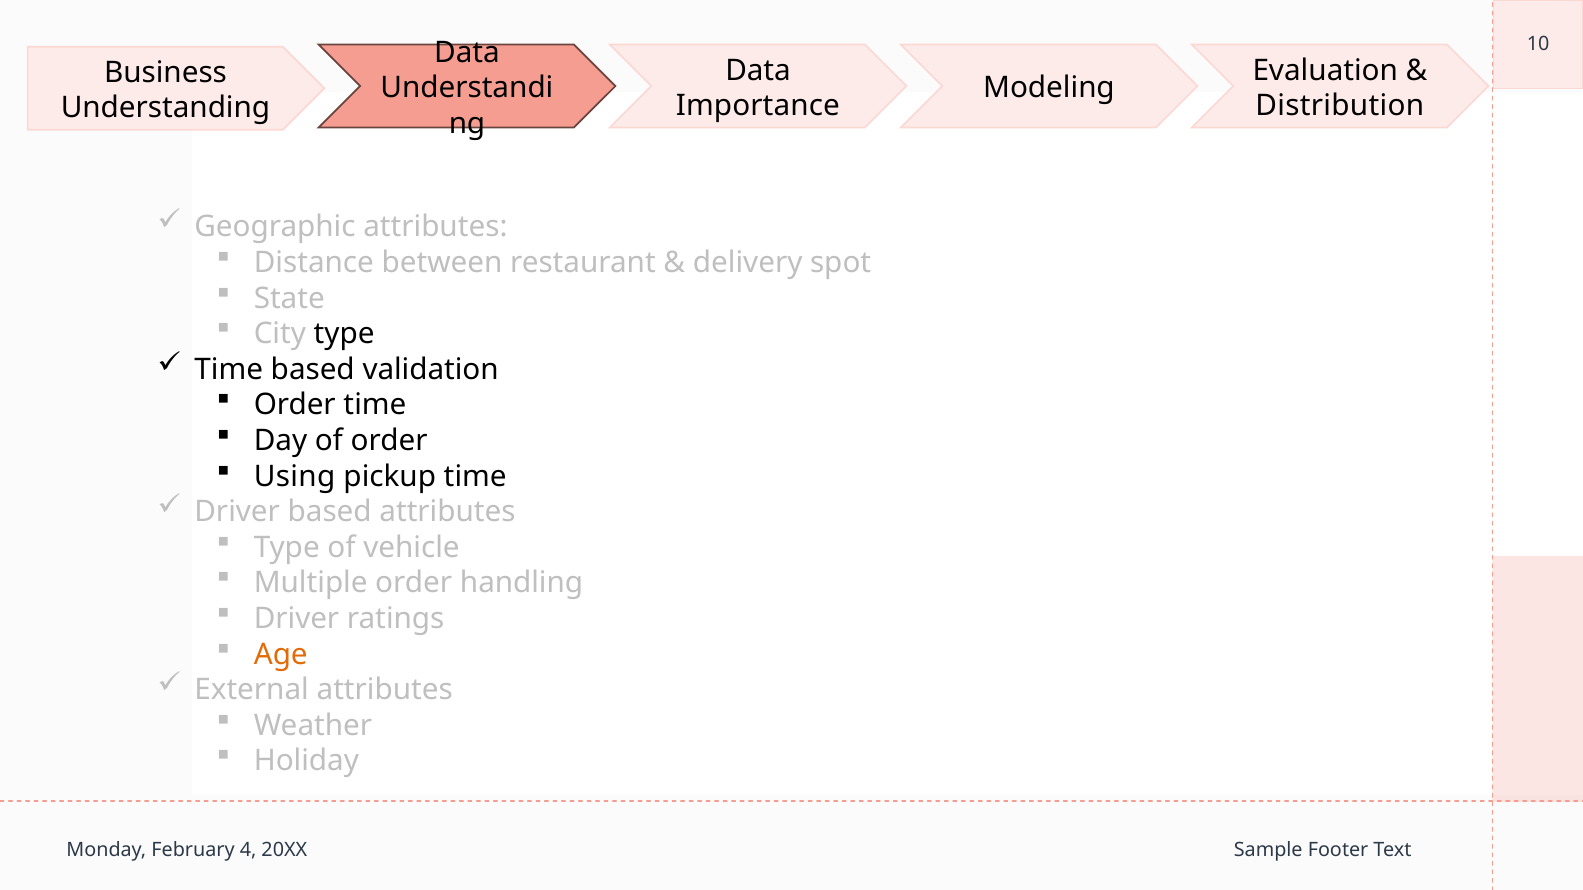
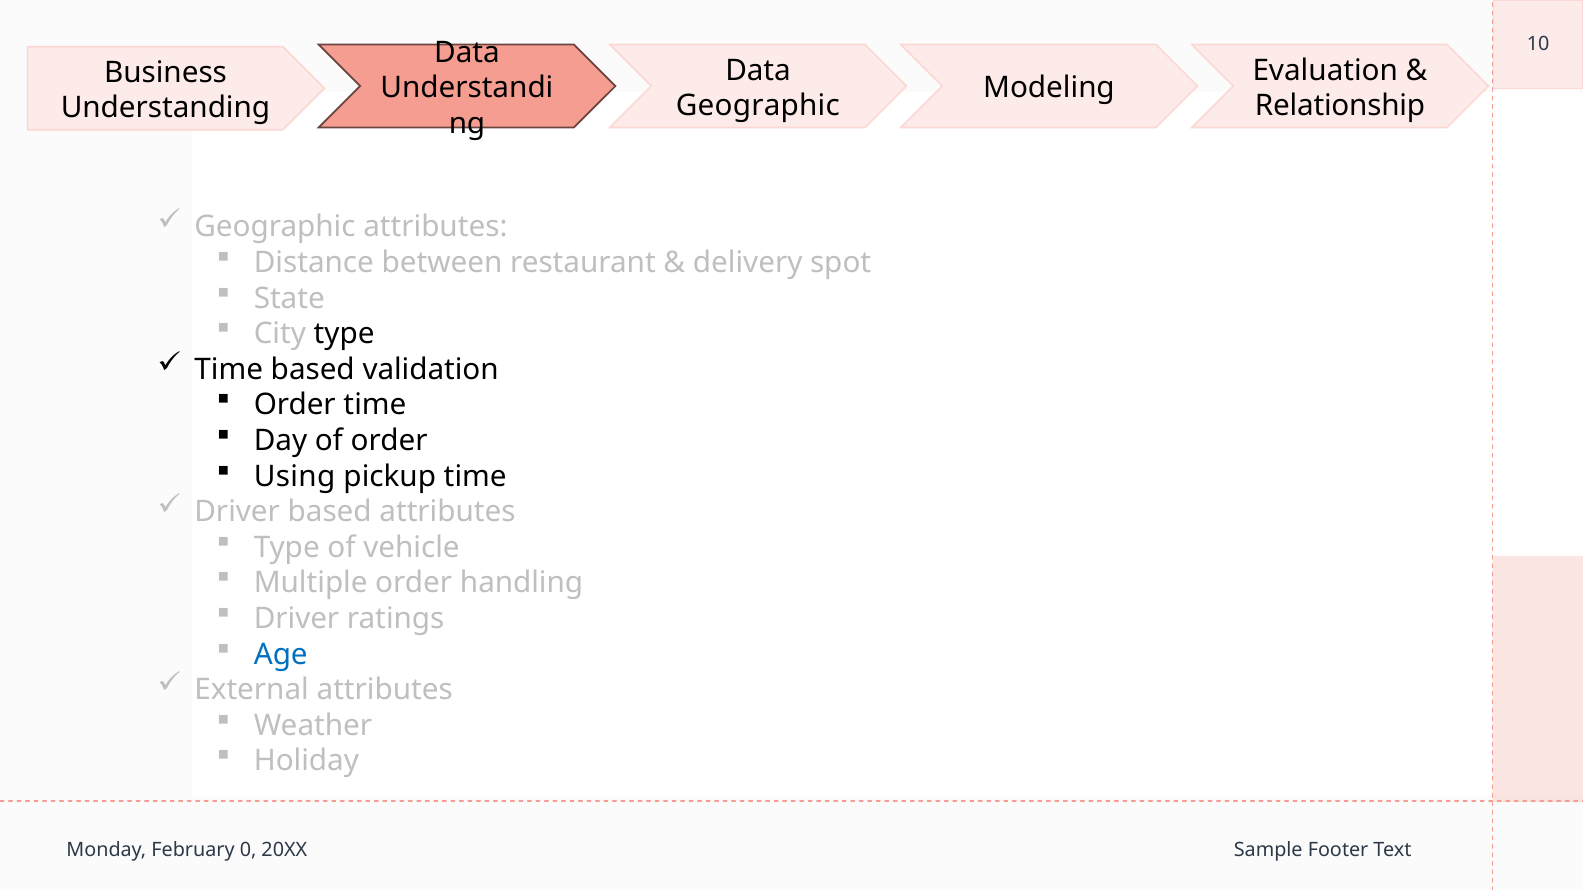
Importance: Importance -> Geographic (758, 106)
Distribution: Distribution -> Relationship (1340, 106)
Age colour: orange -> blue (281, 655)
4: 4 -> 0 (248, 850)
